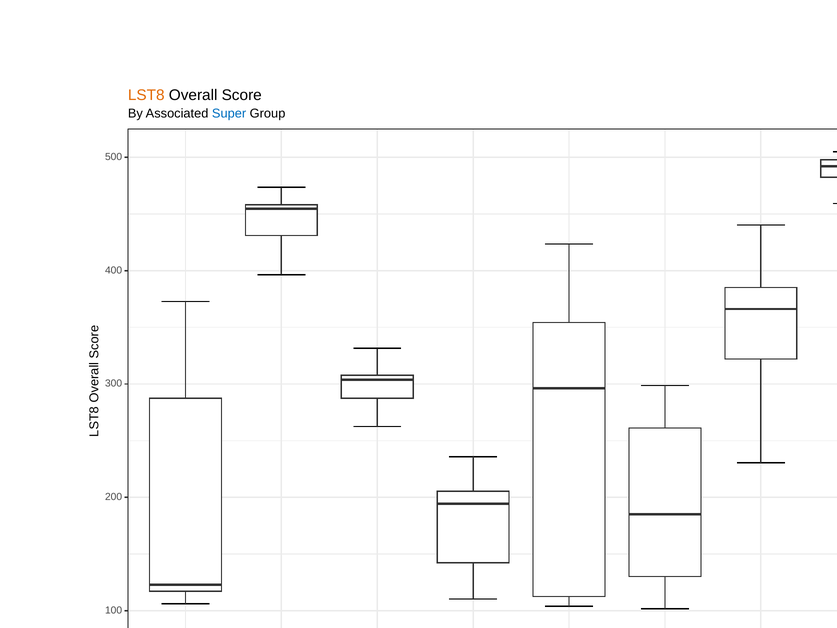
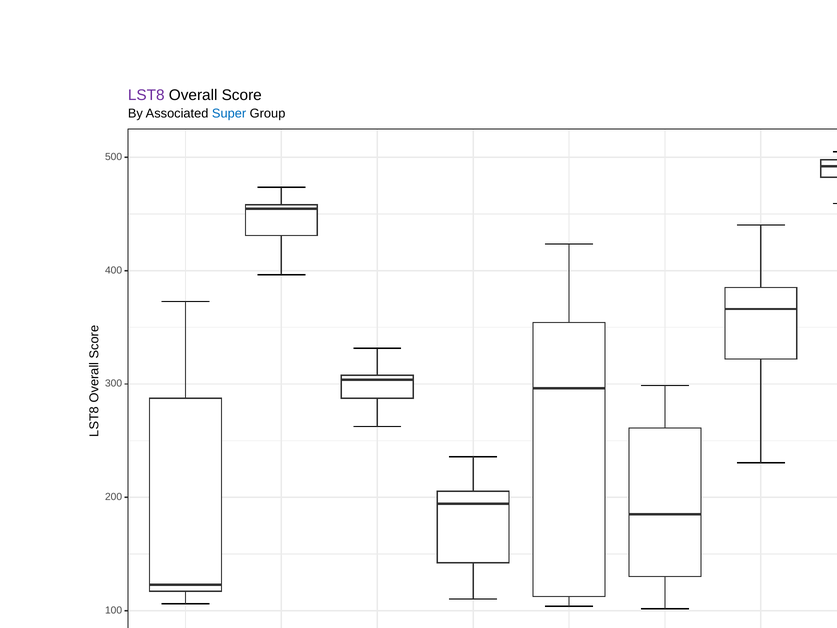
LST8 colour: orange -> purple (146, 95)
